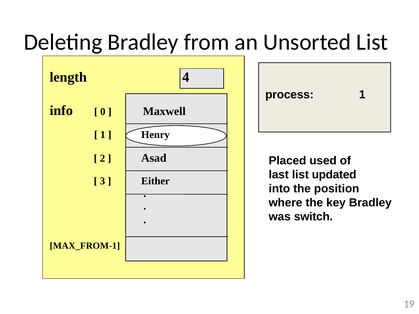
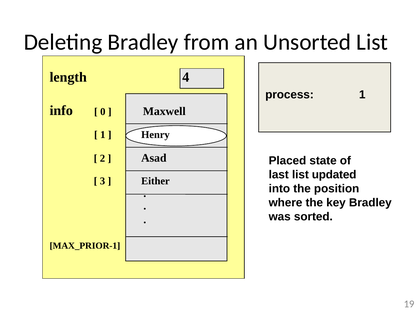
used: used -> state (323, 161)
switch: switch -> sorted (313, 217)
MAX_FROM-1: MAX_FROM-1 -> MAX_PRIOR-1 (85, 246)
